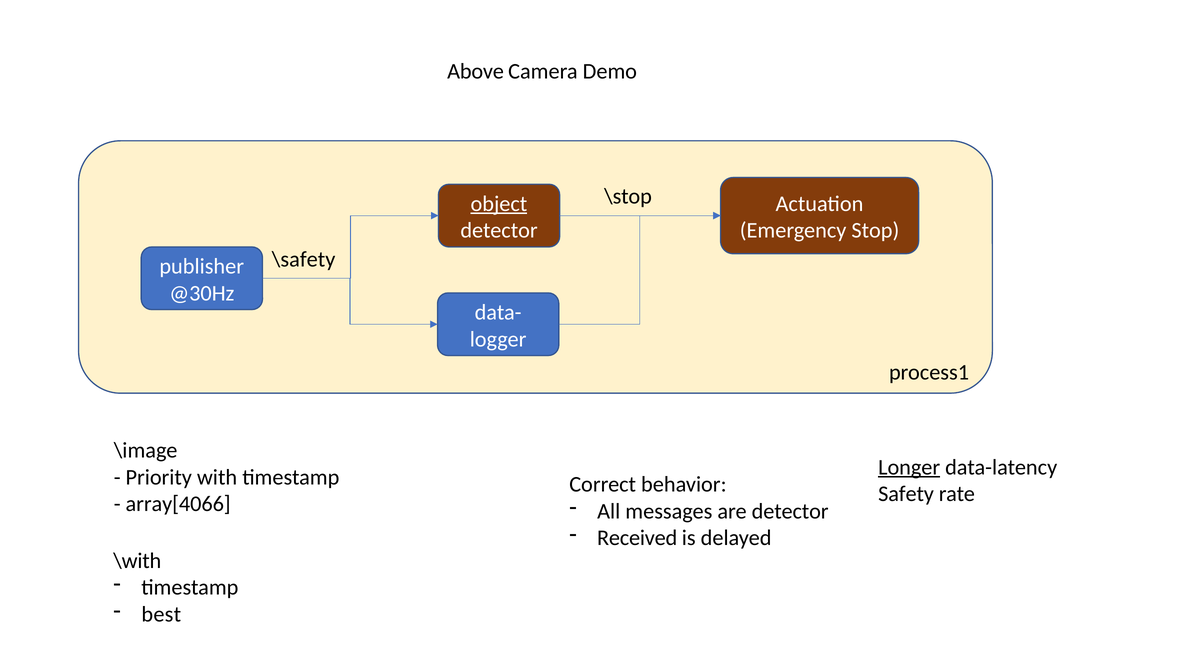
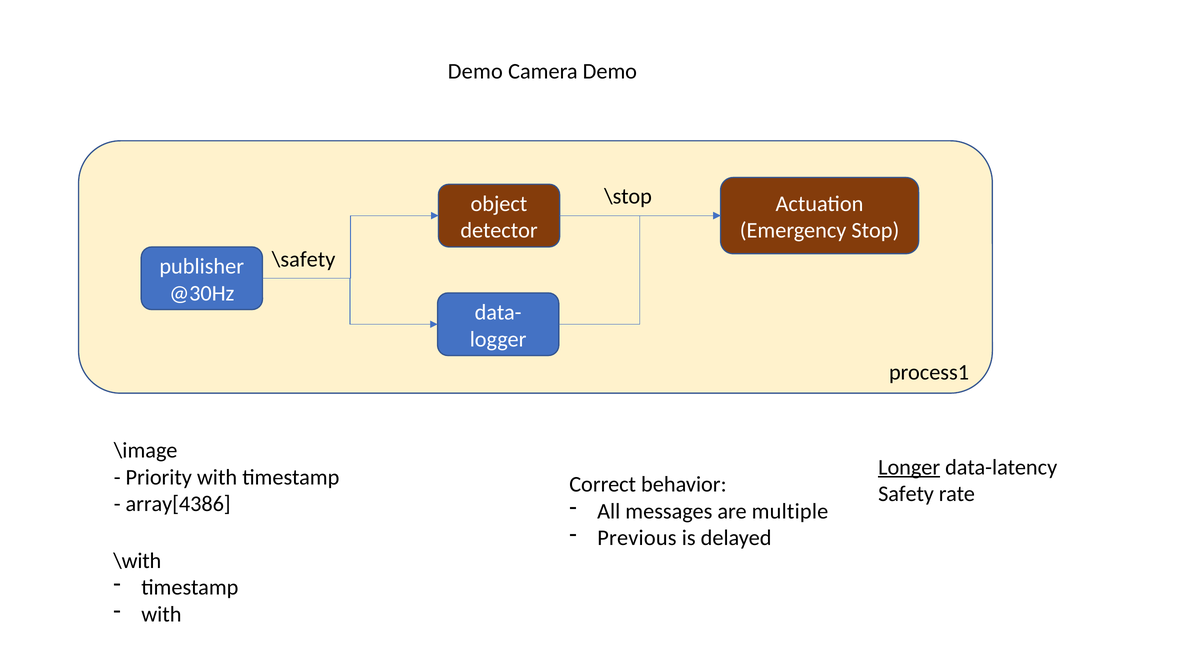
Above: Above -> Demo (475, 71)
object underline: present -> none (499, 204)
array[4066: array[4066 -> array[4386 (178, 504)
are detector: detector -> multiple (790, 511)
Received: Received -> Previous (637, 538)
best: best -> with (161, 614)
